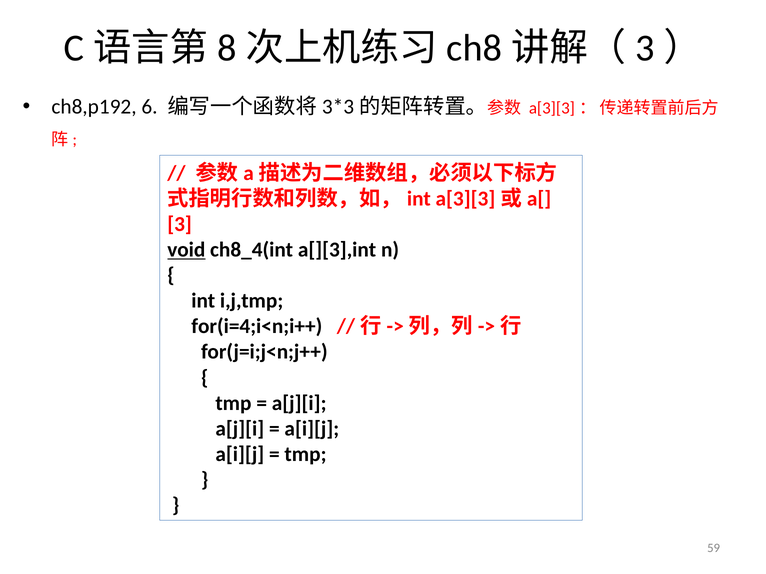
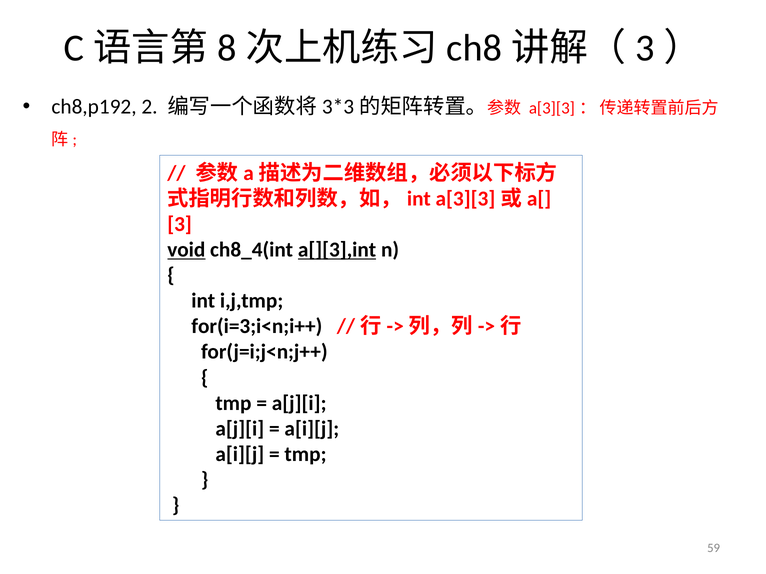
6: 6 -> 2 (149, 107)
a[][3],int underline: none -> present (337, 250)
for(i=4;i<n;i++: for(i=4;i<n;i++ -> for(i=3;i<n;i++ (257, 327)
